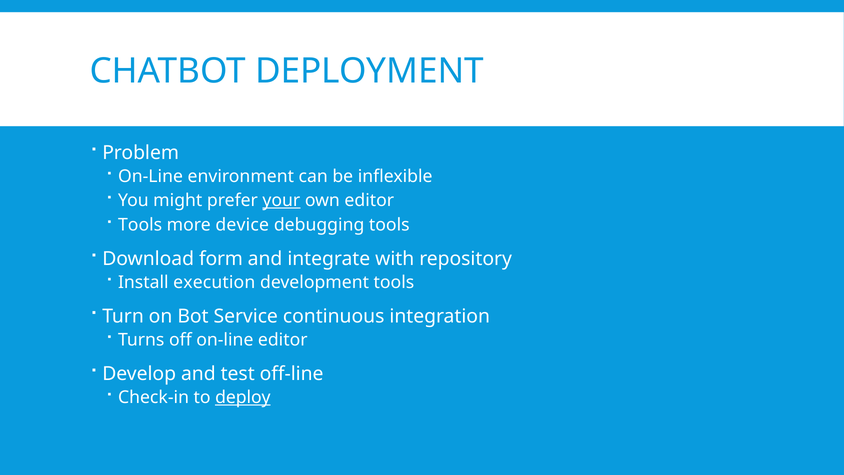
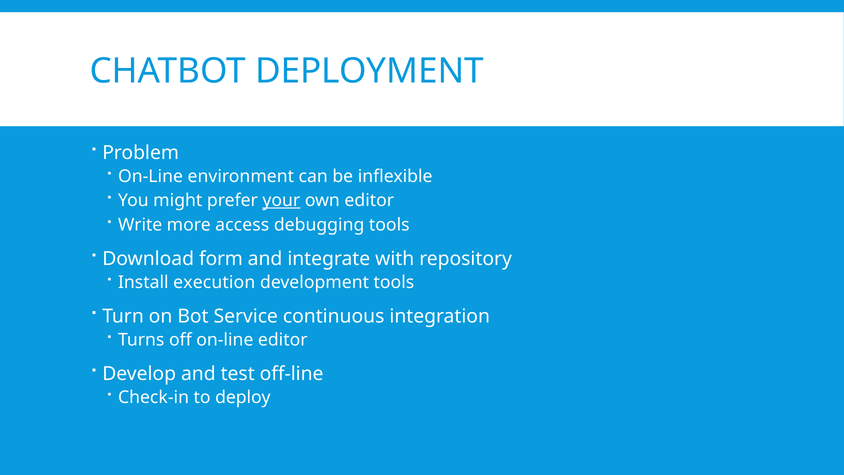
Tools: Tools -> Write (140, 225)
device: device -> access (242, 225)
deploy underline: present -> none (243, 397)
